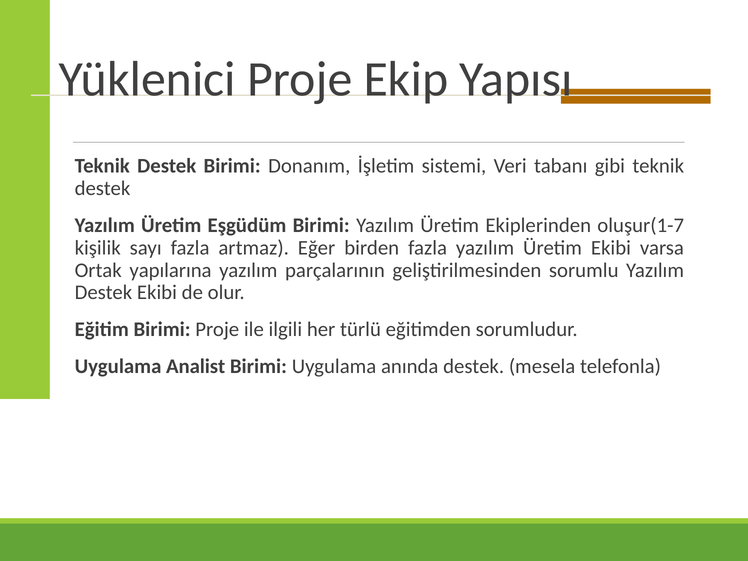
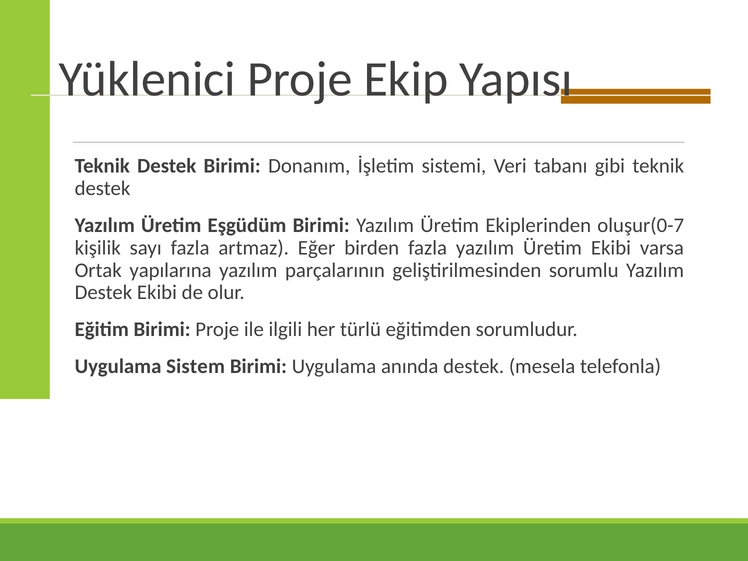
oluşur(1-7: oluşur(1-7 -> oluşur(0-7 (641, 225)
Analist: Analist -> Sistem (196, 367)
